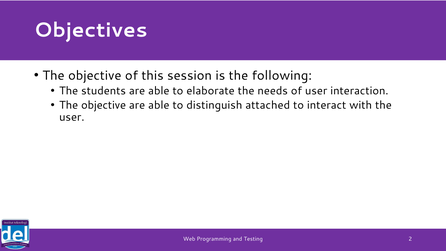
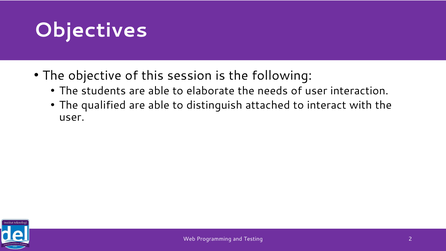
objective: objective -> qualified (104, 105)
